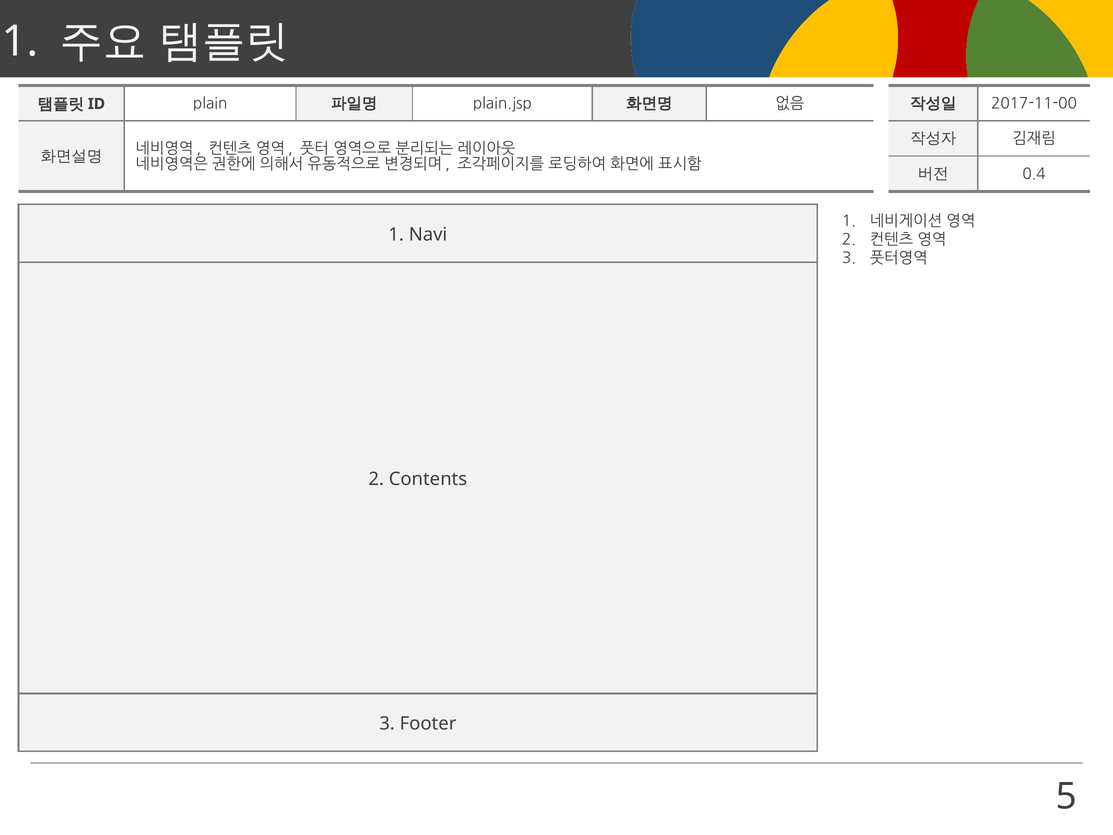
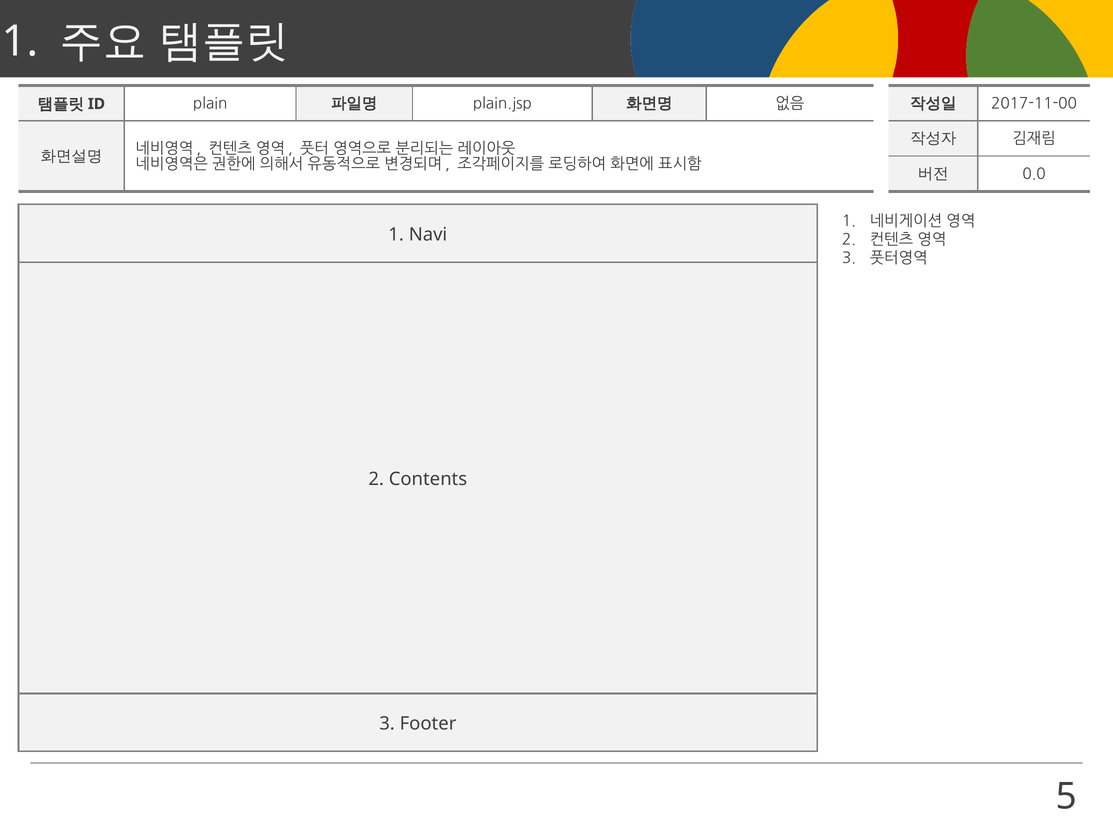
0.4: 0.4 -> 0.0 (1034, 174)
